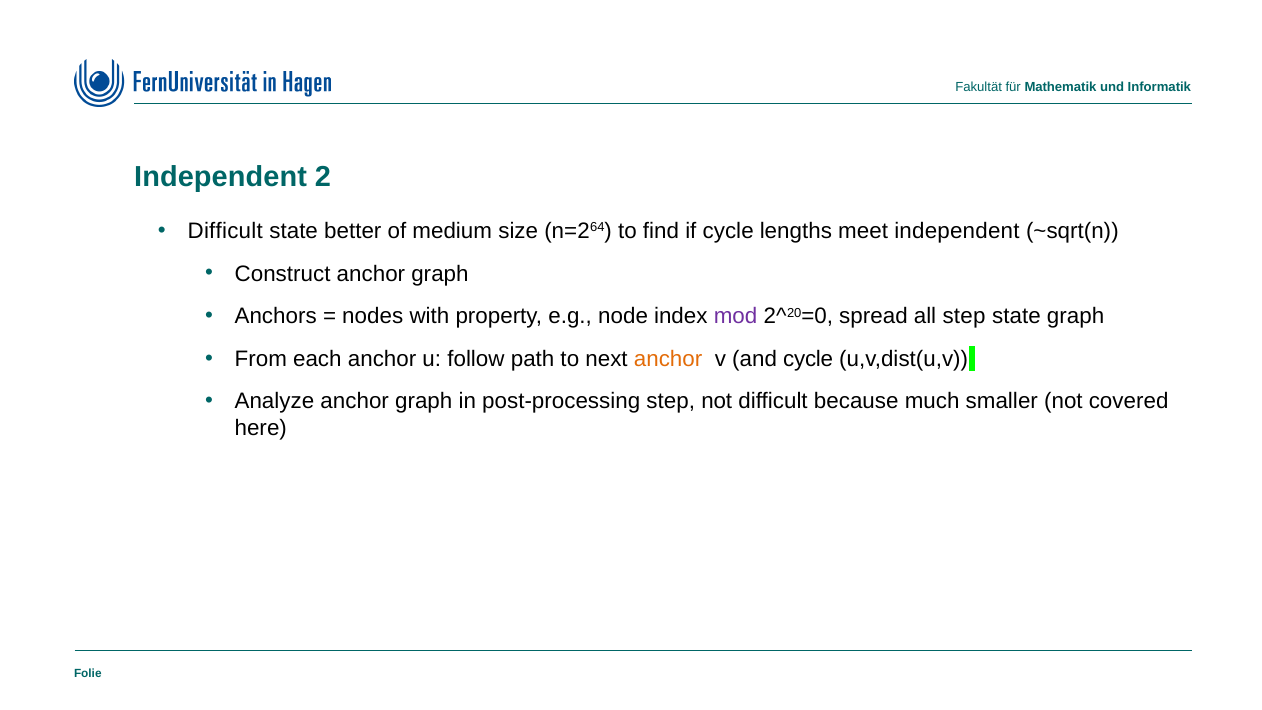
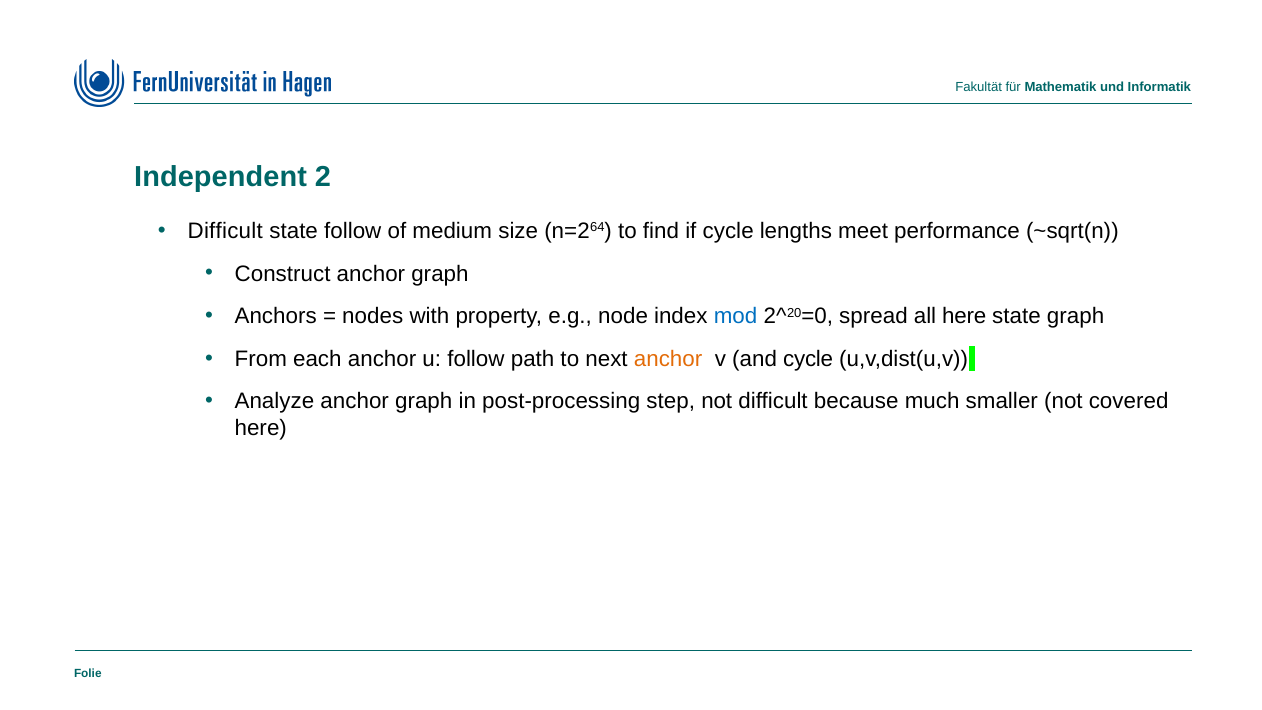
state better: better -> follow (353, 231)
meet independent: independent -> performance (957, 231)
mod colour: purple -> blue (736, 316)
all step: step -> here (964, 316)
